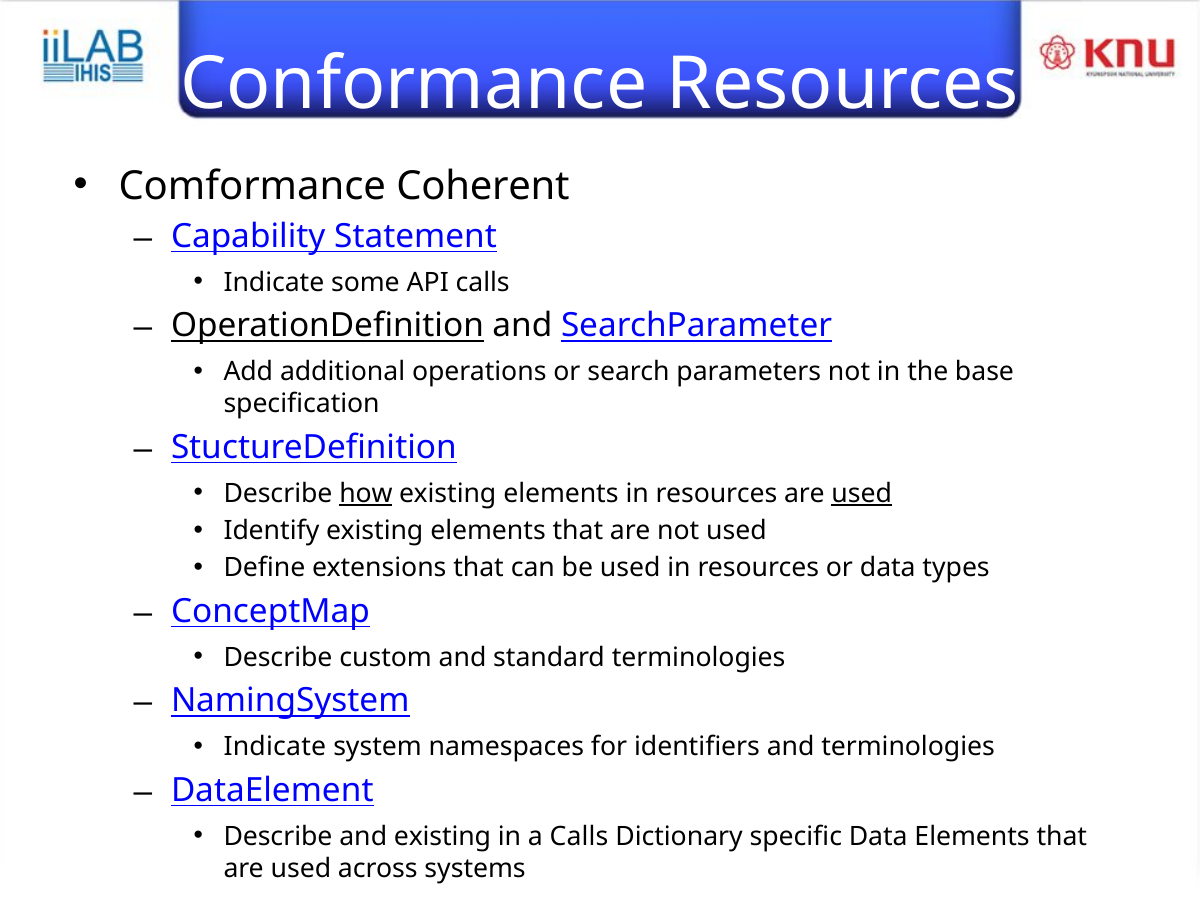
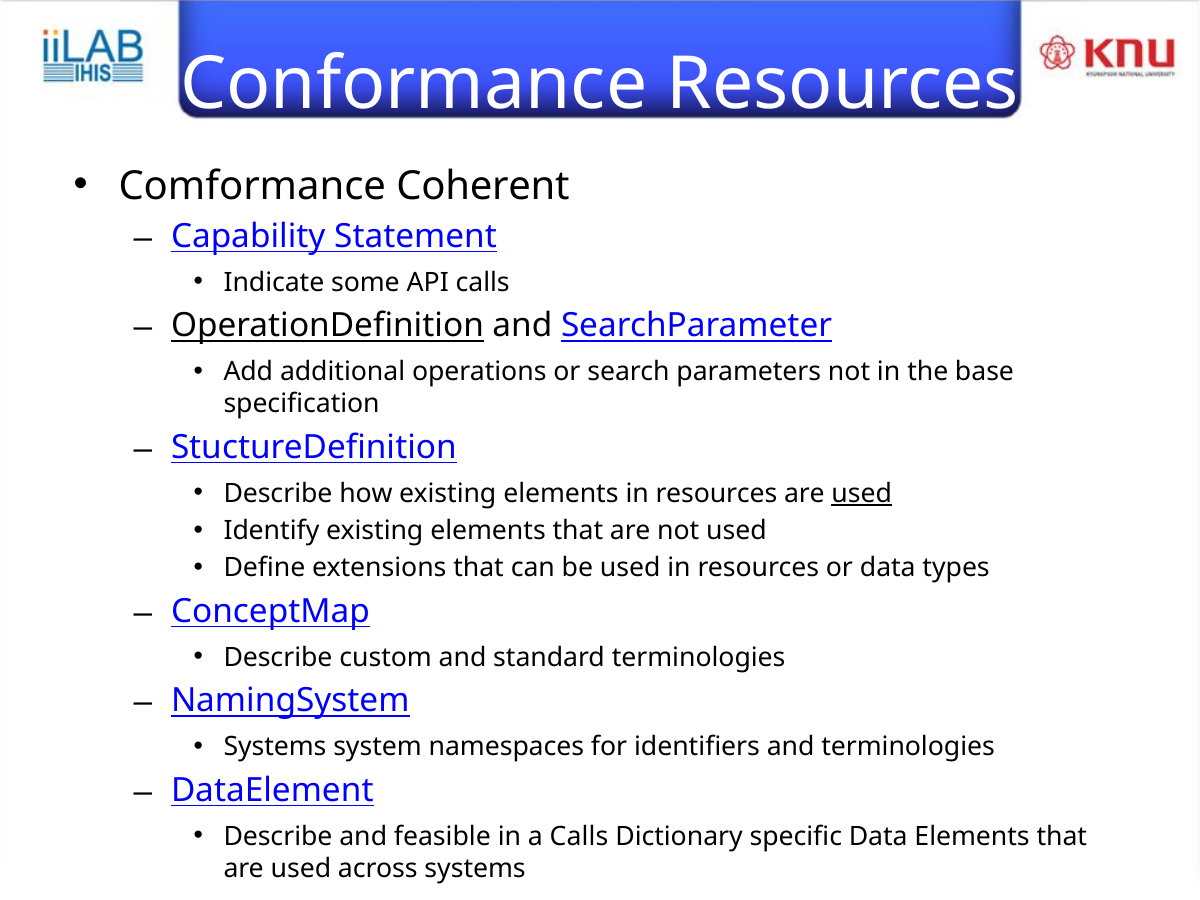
how underline: present -> none (366, 494)
Indicate: Indicate -> Systems (275, 747)
and existing: existing -> feasible (442, 837)
